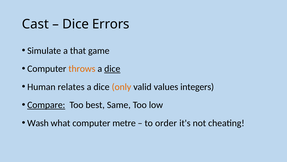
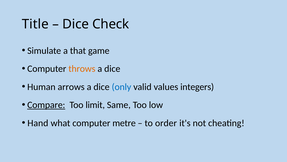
Cast: Cast -> Title (35, 24)
Errors: Errors -> Check (111, 24)
dice underline: present -> none (112, 69)
relates: relates -> arrows (71, 87)
only colour: orange -> blue (121, 87)
best: best -> limit (95, 105)
Wash: Wash -> Hand (38, 123)
